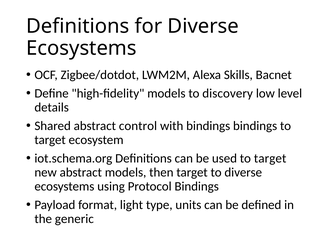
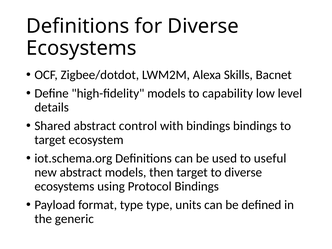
discovery: discovery -> capability (228, 93)
used to target: target -> useful (270, 158)
format light: light -> type (132, 205)
